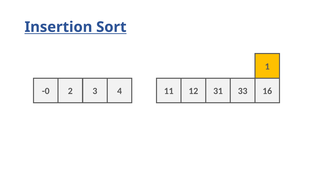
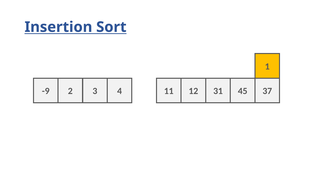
-0: -0 -> -9 (46, 91)
33: 33 -> 45 (243, 91)
16: 16 -> 37 (267, 91)
